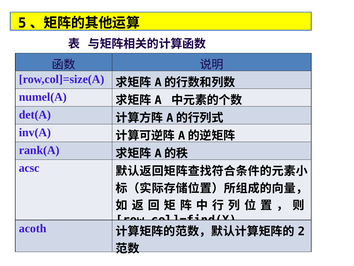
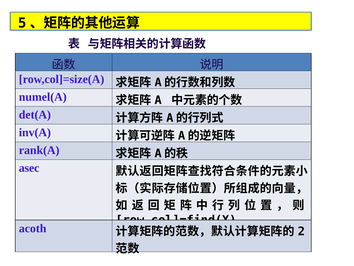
acsc: acsc -> asec (29, 168)
